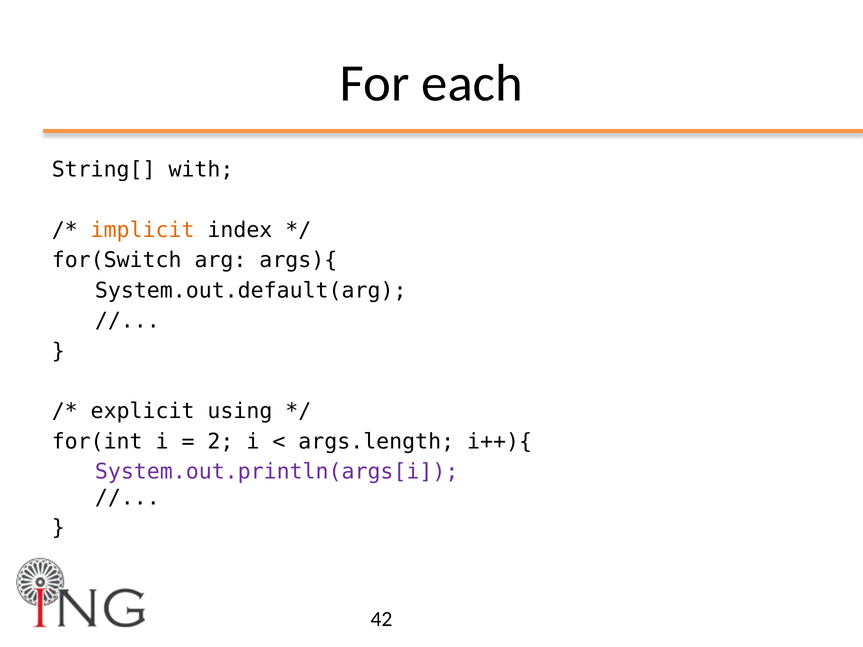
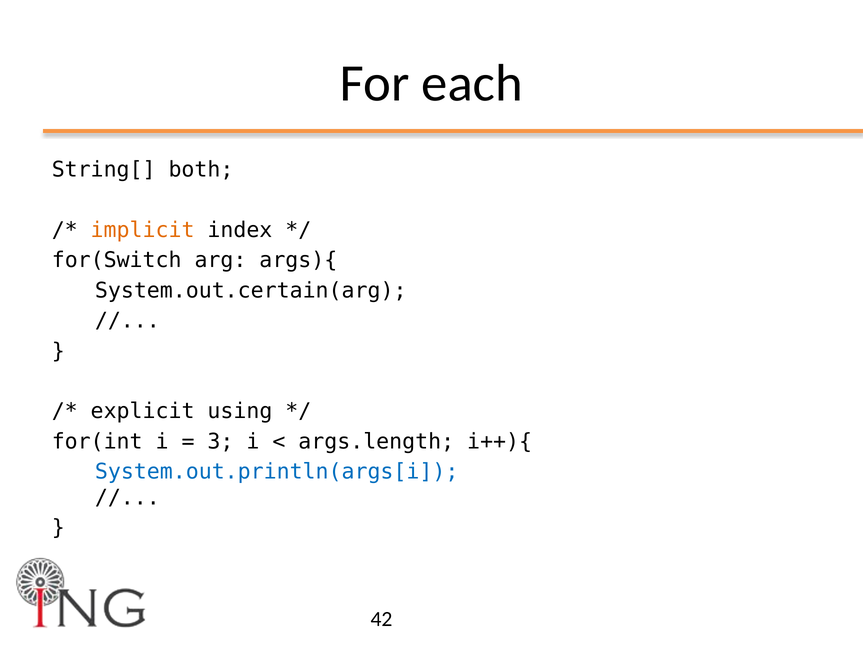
with: with -> both (201, 170)
System.out.default(arg: System.out.default(arg -> System.out.certain(arg (251, 291)
2: 2 -> 3 (220, 442)
System.out.println(args[i colour: purple -> blue (277, 472)
